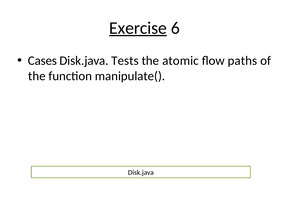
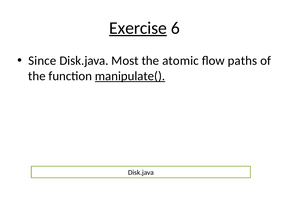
Cases: Cases -> Since (42, 61)
Tests: Tests -> Most (125, 61)
manipulate( underline: none -> present (130, 76)
